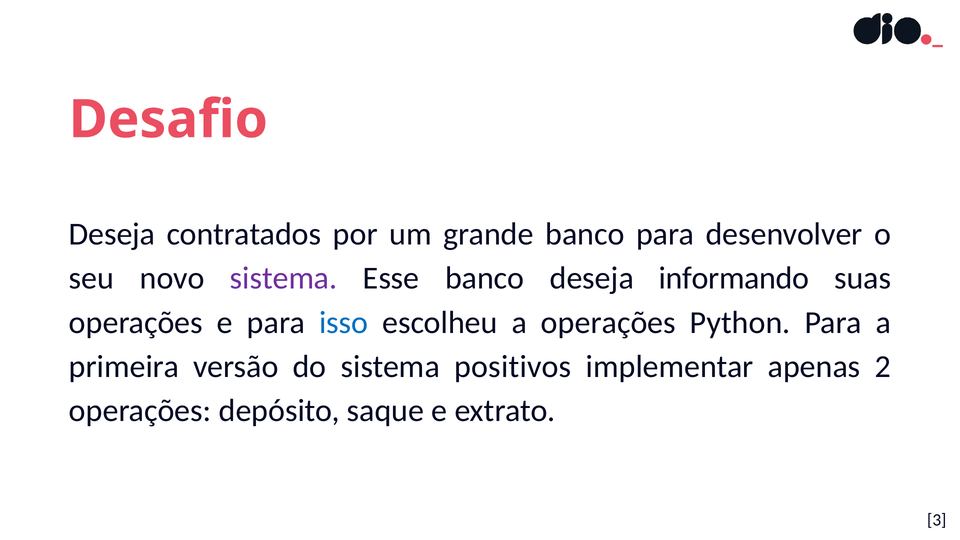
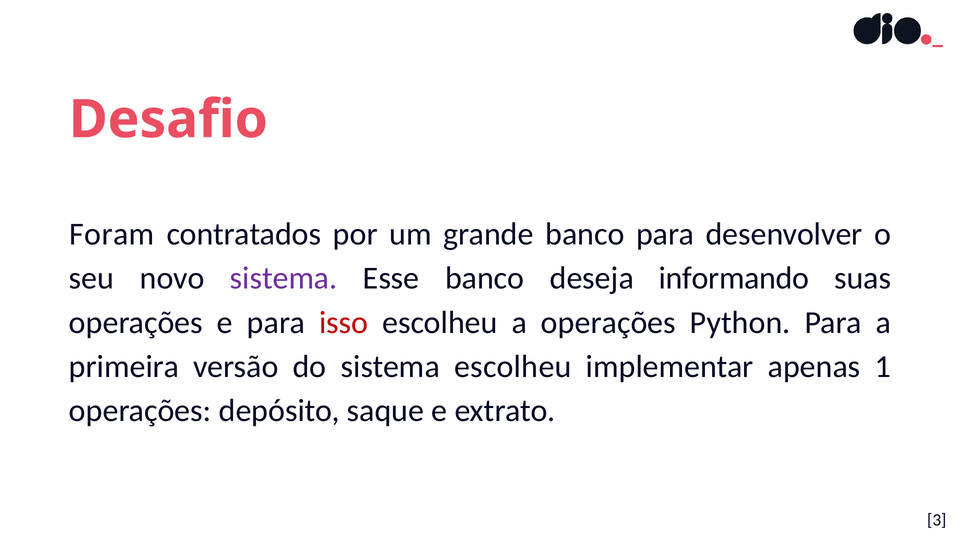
Deseja: Deseja -> Foram (112, 234)
isso colour: blue -> red (344, 322)
sistema positivos: positivos -> escolheu (513, 367)
2: 2 -> 1 (883, 367)
